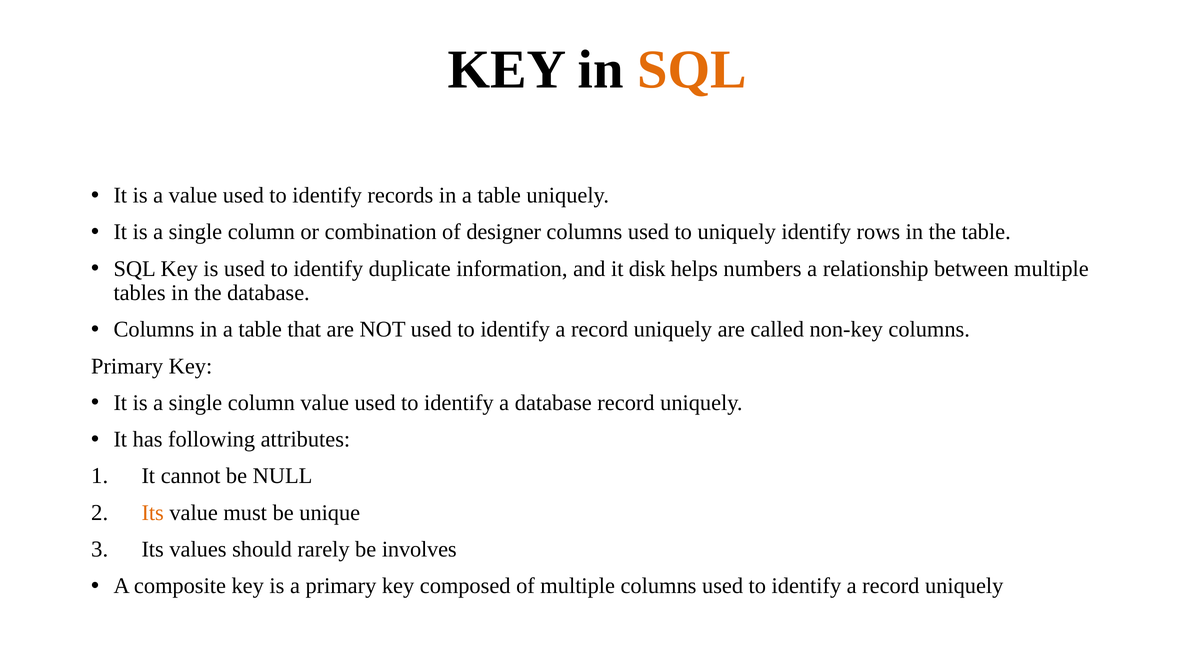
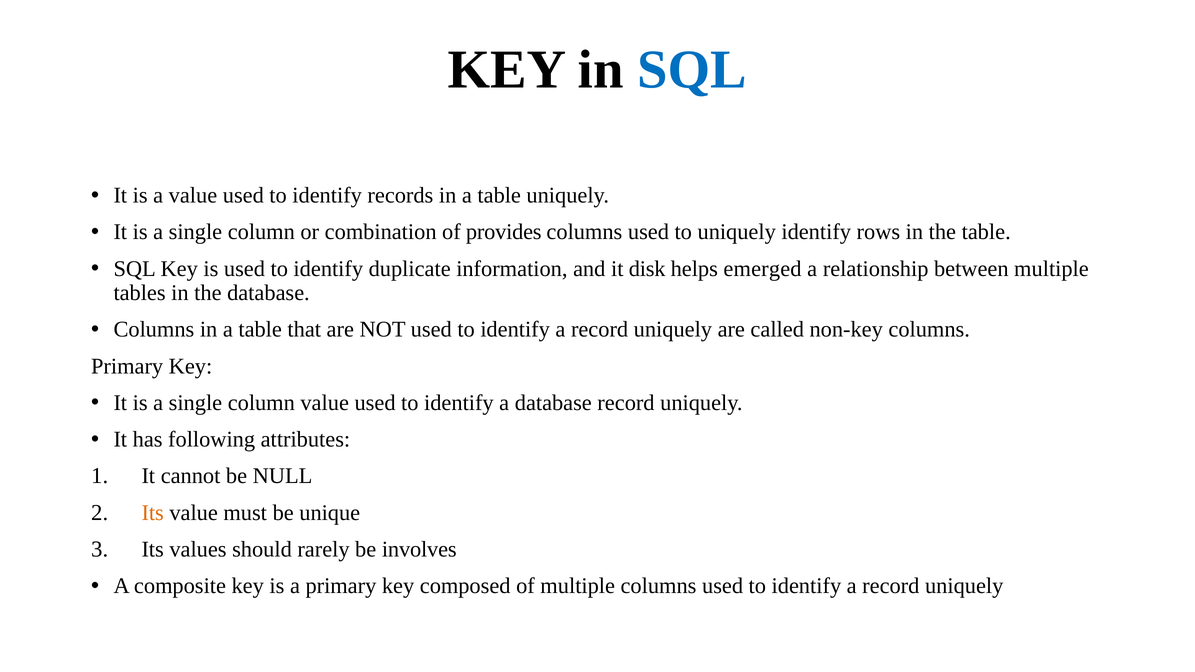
SQL colour: orange -> blue (692, 70)
designer: designer -> provides (504, 232)
numbers: numbers -> emerged (763, 269)
